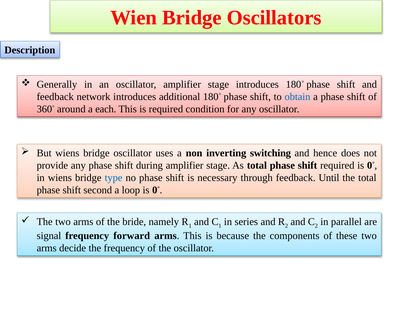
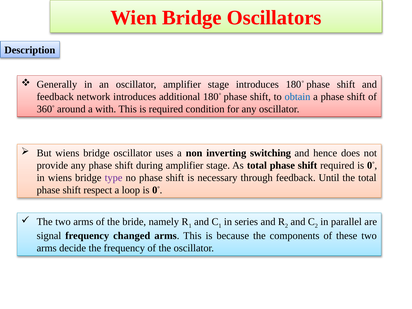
each: each -> with (106, 109)
type colour: blue -> purple (114, 178)
second: second -> respect (98, 190)
forward: forward -> changed (132, 236)
